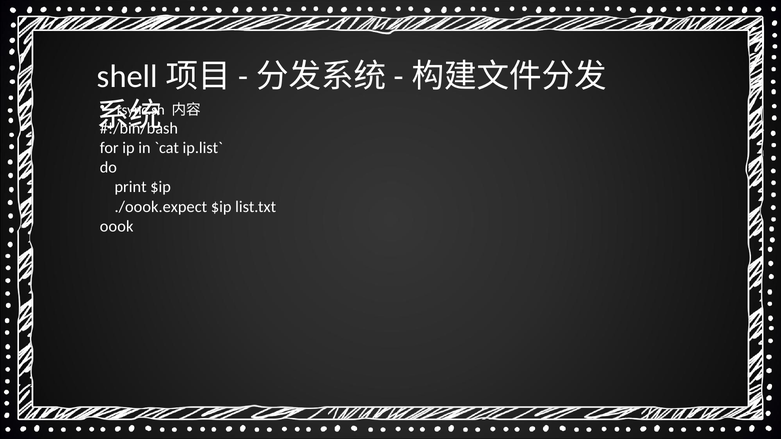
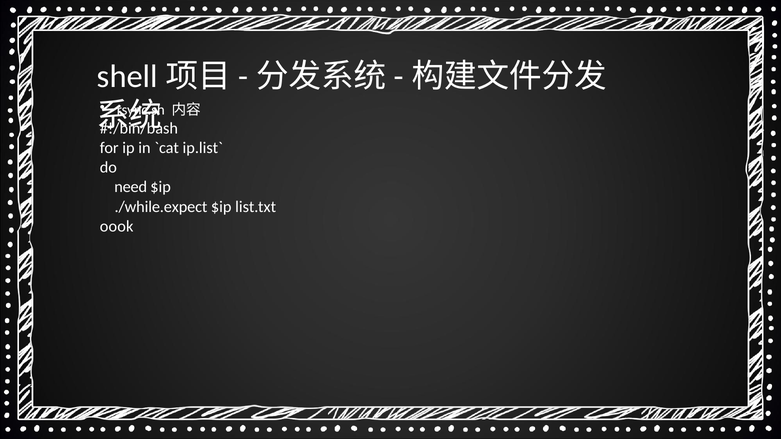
print: print -> need (131, 187)
./oook.expect: ./oook.expect -> ./while.expect (161, 207)
